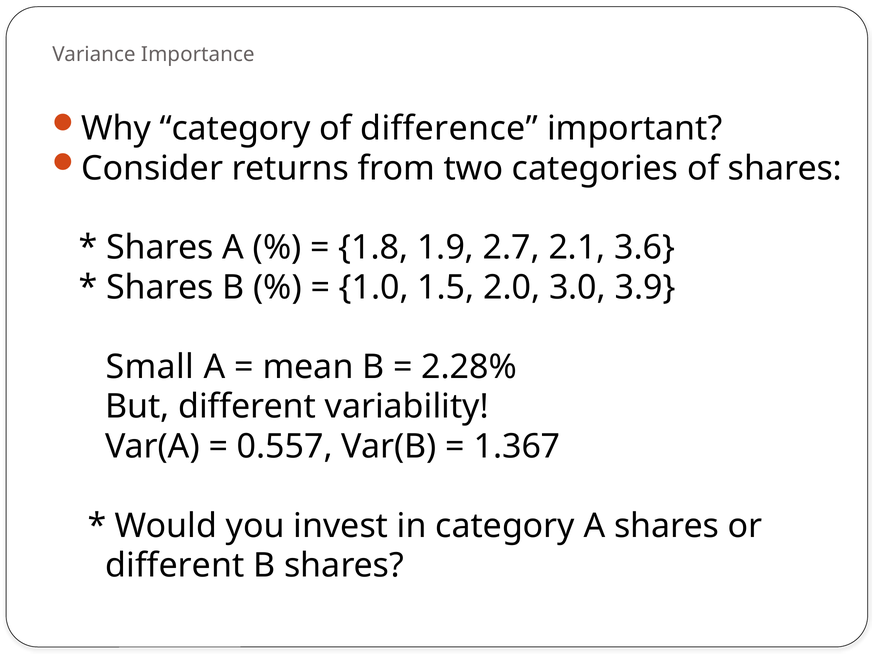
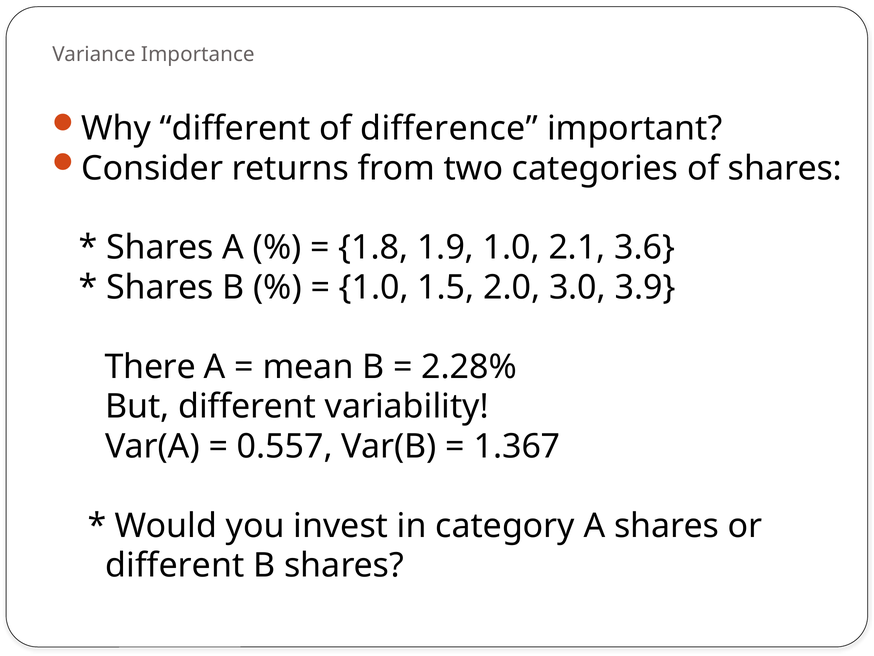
Why category: category -> different (235, 128)
1.9 2.7: 2.7 -> 1.0 (511, 248)
Small: Small -> There (150, 367)
